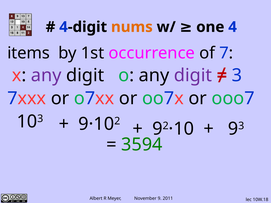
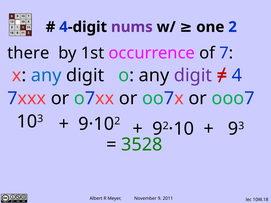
nums colour: orange -> purple (132, 27)
one 4: 4 -> 2 (233, 27)
items: items -> there (28, 53)
any colour: purple -> blue (46, 75)
3: 3 -> 4 (237, 75)
3594: 3594 -> 3528 (142, 145)
